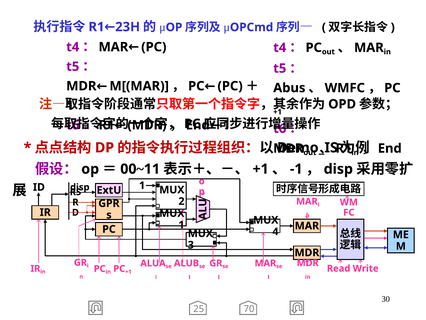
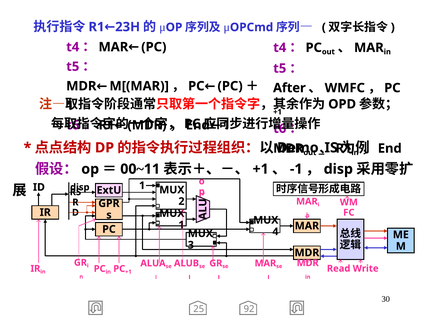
Abus: Abus -> After (289, 88)
70: 70 -> 92 (249, 309)
